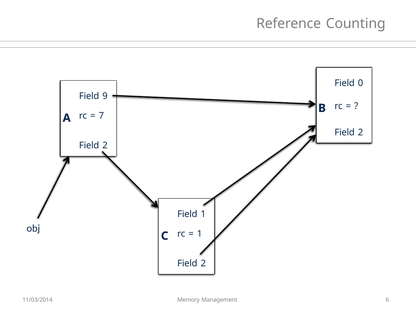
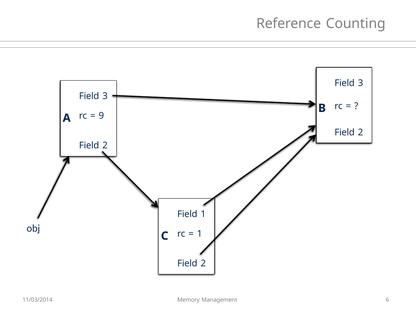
0: 0 -> 3 (361, 83)
9: 9 -> 3 (105, 96)
7: 7 -> 9 (101, 116)
